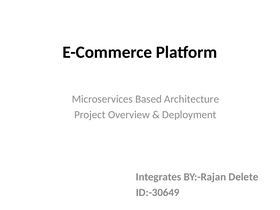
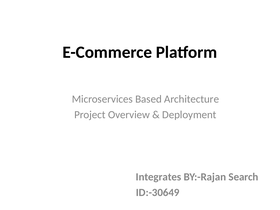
Delete: Delete -> Search (243, 177)
